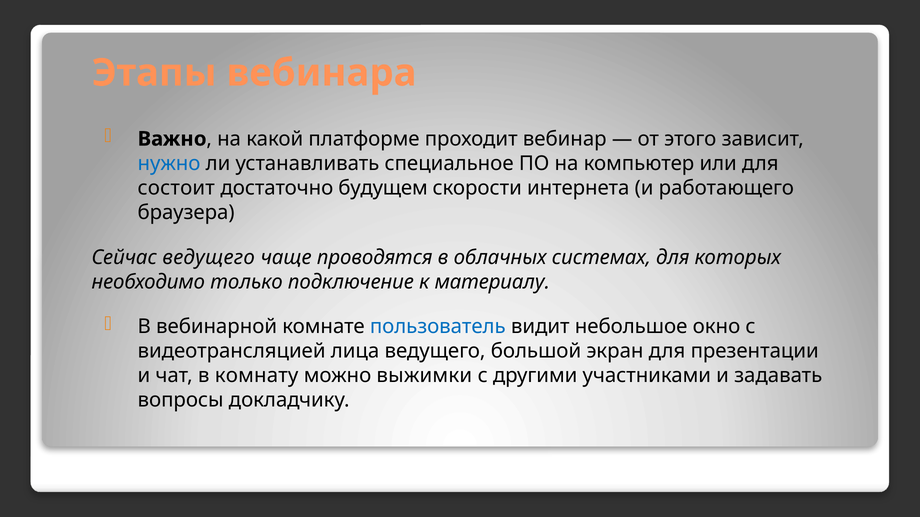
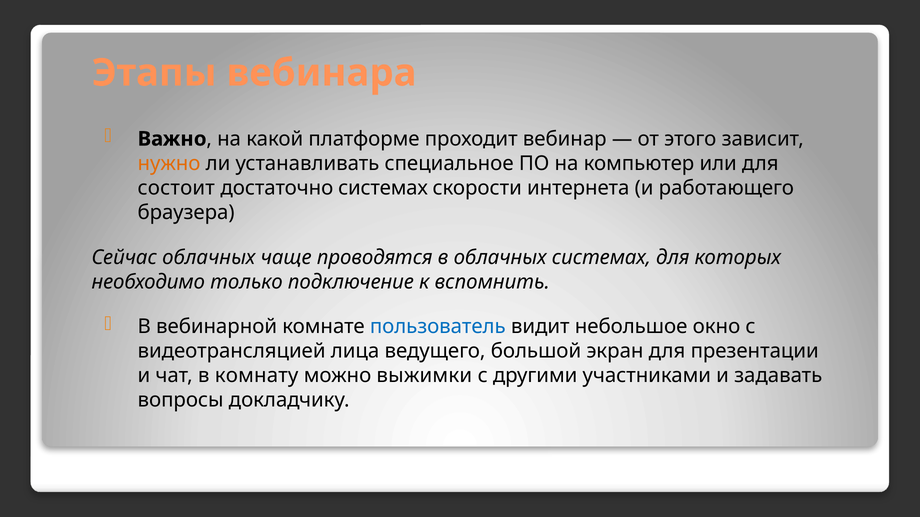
нужно colour: blue -> orange (169, 164)
достаточно будущем: будущем -> системах (383, 188)
Сейчас ведущего: ведущего -> облачных (209, 258)
материалу: материалу -> вспомнить (492, 282)
